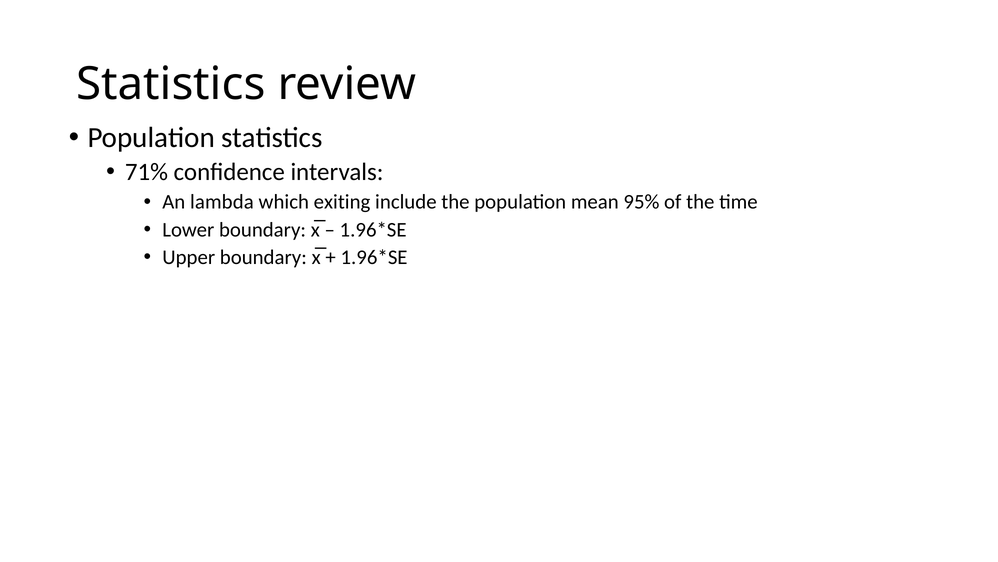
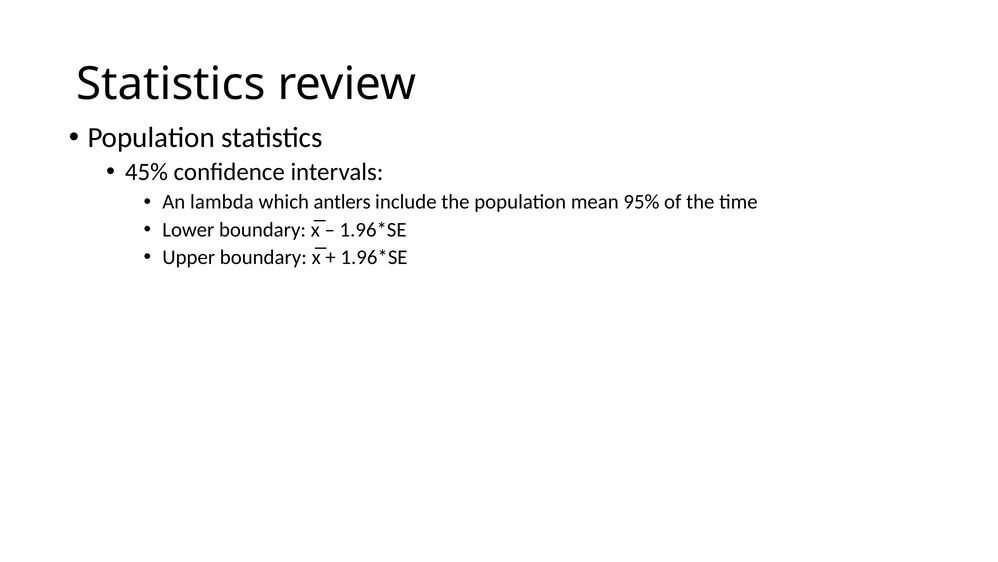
71%: 71% -> 45% (146, 172)
exiting: exiting -> antlers (342, 202)
